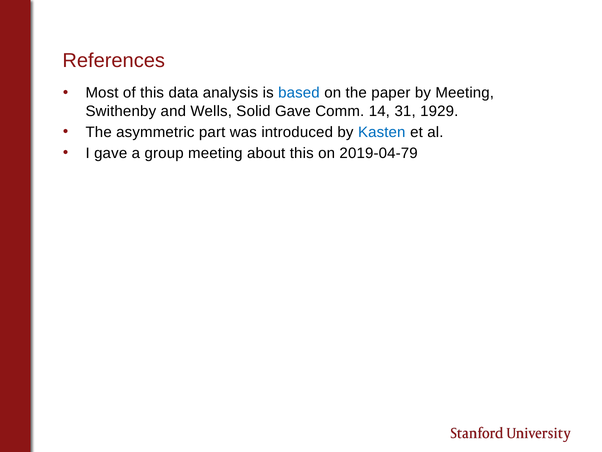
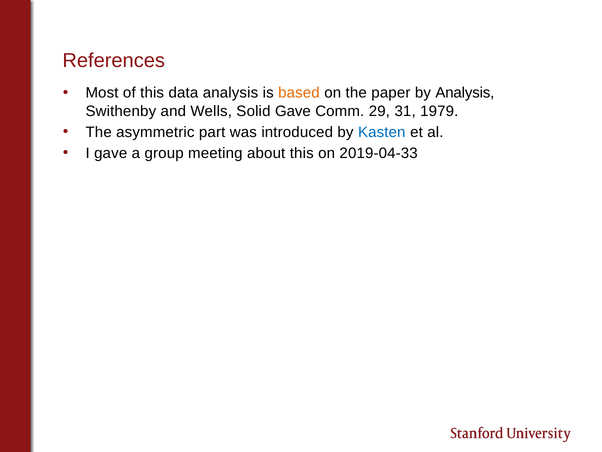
based colour: blue -> orange (299, 93)
by Meeting: Meeting -> Analysis (465, 93)
14: 14 -> 29 (379, 111)
1929: 1929 -> 1979 (439, 111)
2019-04-79: 2019-04-79 -> 2019-04-33 (379, 153)
